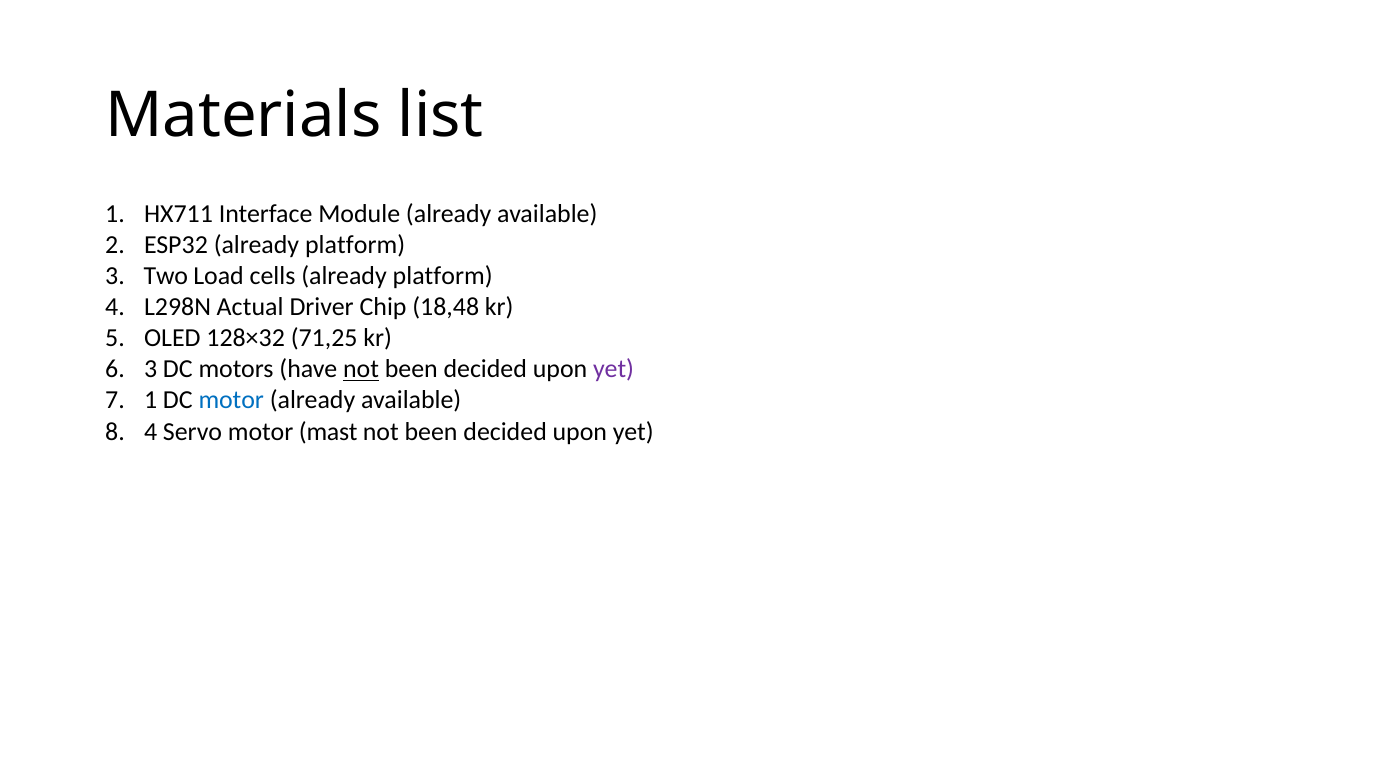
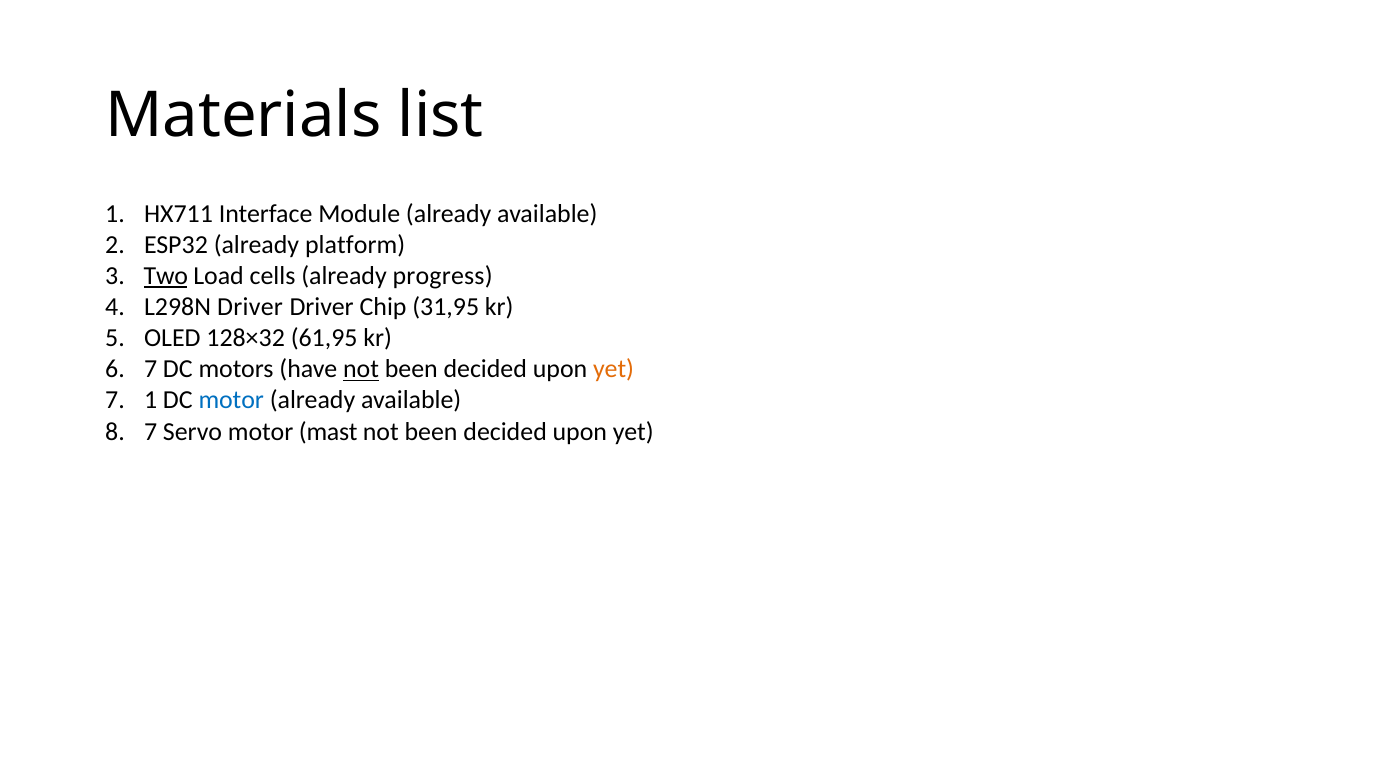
Two underline: none -> present (166, 276)
cells already platform: platform -> progress (443, 276)
L298N Actual: Actual -> Driver (250, 307)
18,48: 18,48 -> 31,95 (446, 307)
71,25: 71,25 -> 61,95 (324, 338)
3: 3 -> 7 (151, 370)
yet colour: purple -> orange (614, 370)
4: 4 -> 7 (151, 432)
